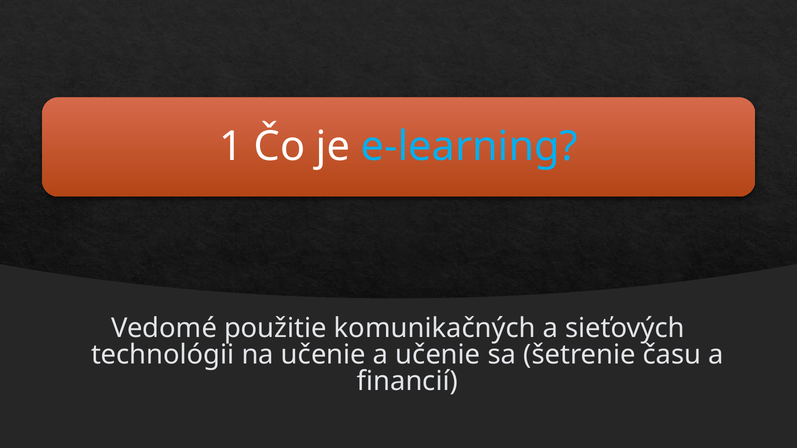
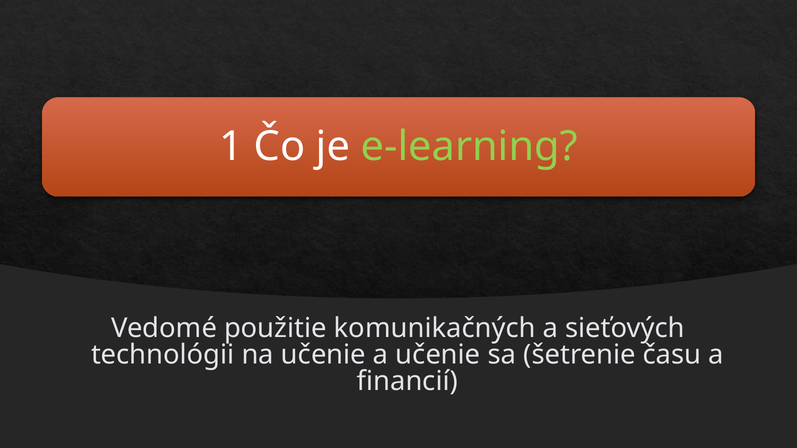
e-learning colour: light blue -> light green (469, 147)
